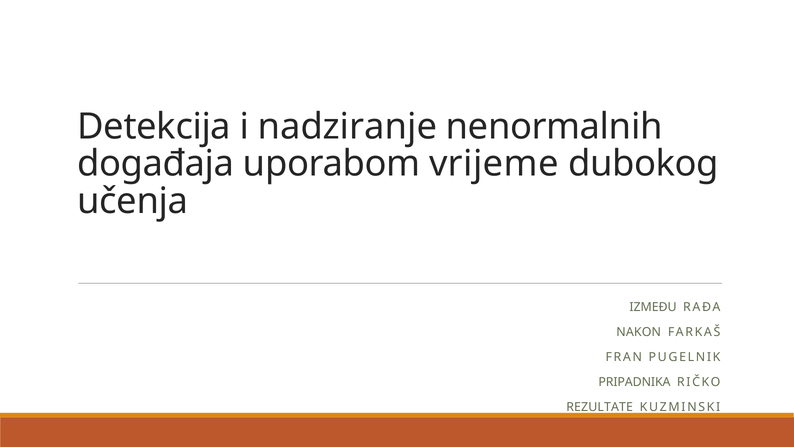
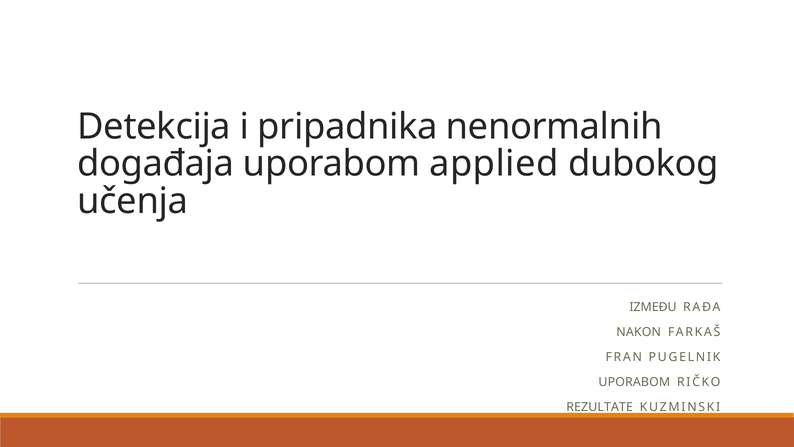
nadziranje: nadziranje -> pripadnika (348, 127)
vrijeme: vrijeme -> applied (494, 164)
PRIPADNIKA: PRIPADNIKA -> UPORABOM (634, 382)
